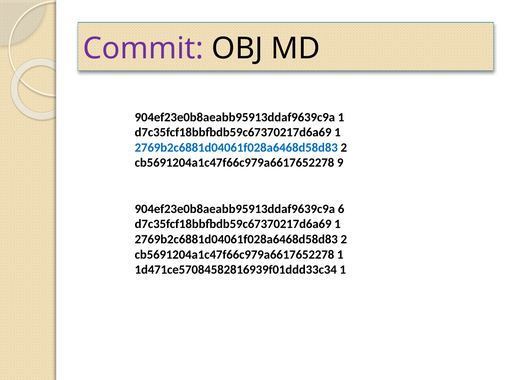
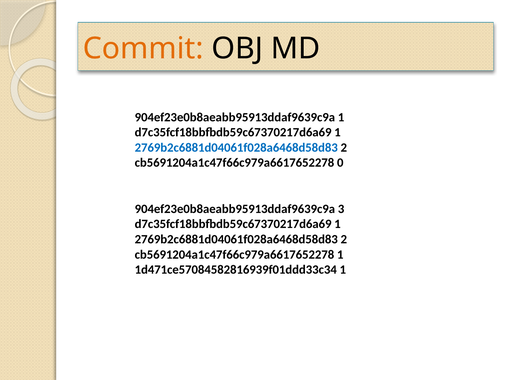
Commit colour: purple -> orange (143, 49)
9: 9 -> 0 (340, 163)
6: 6 -> 3 (341, 209)
